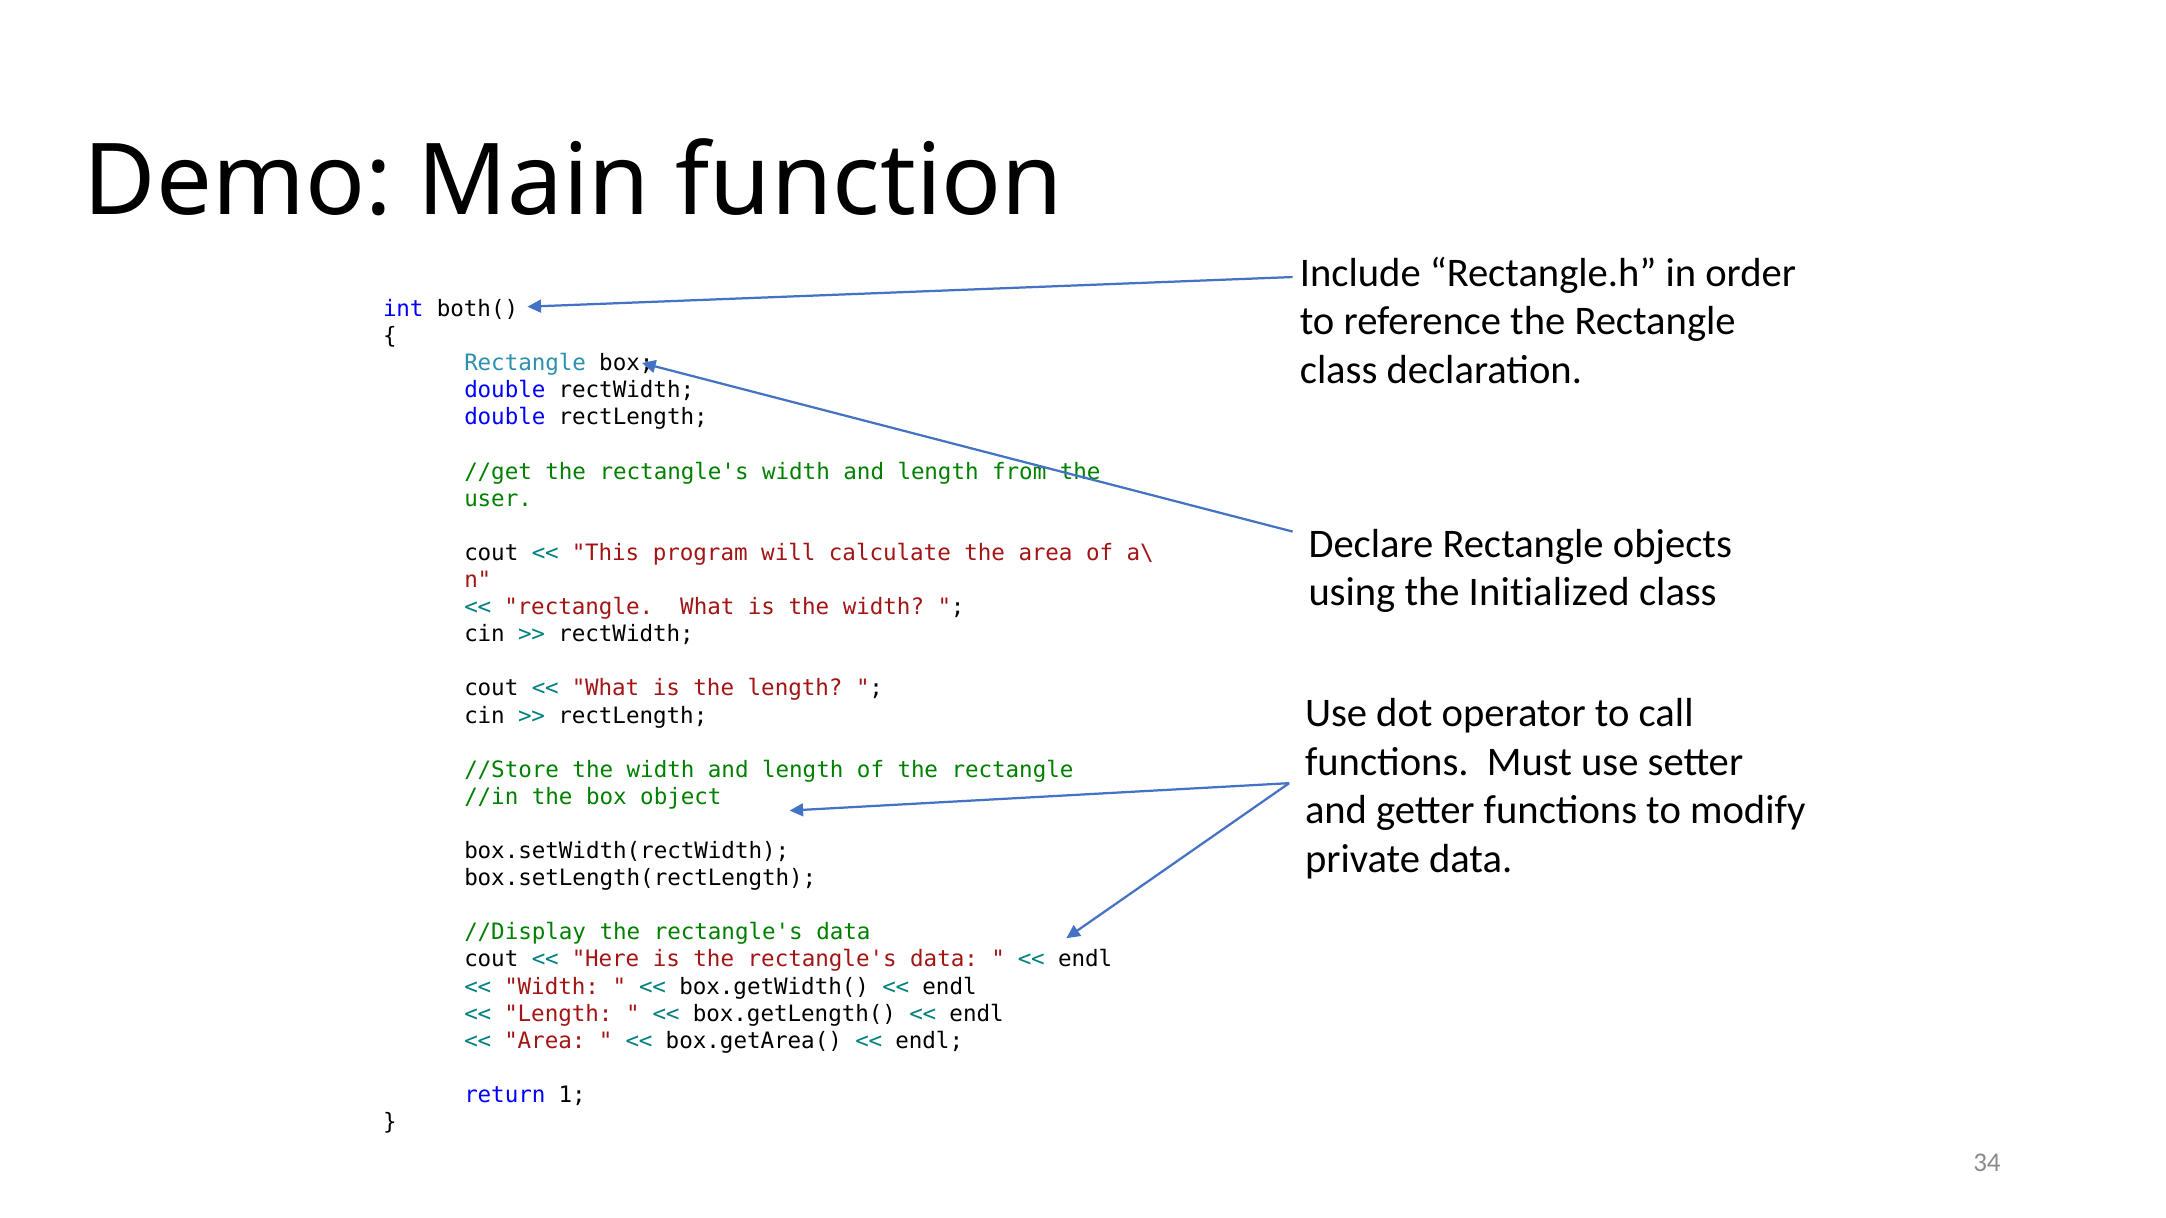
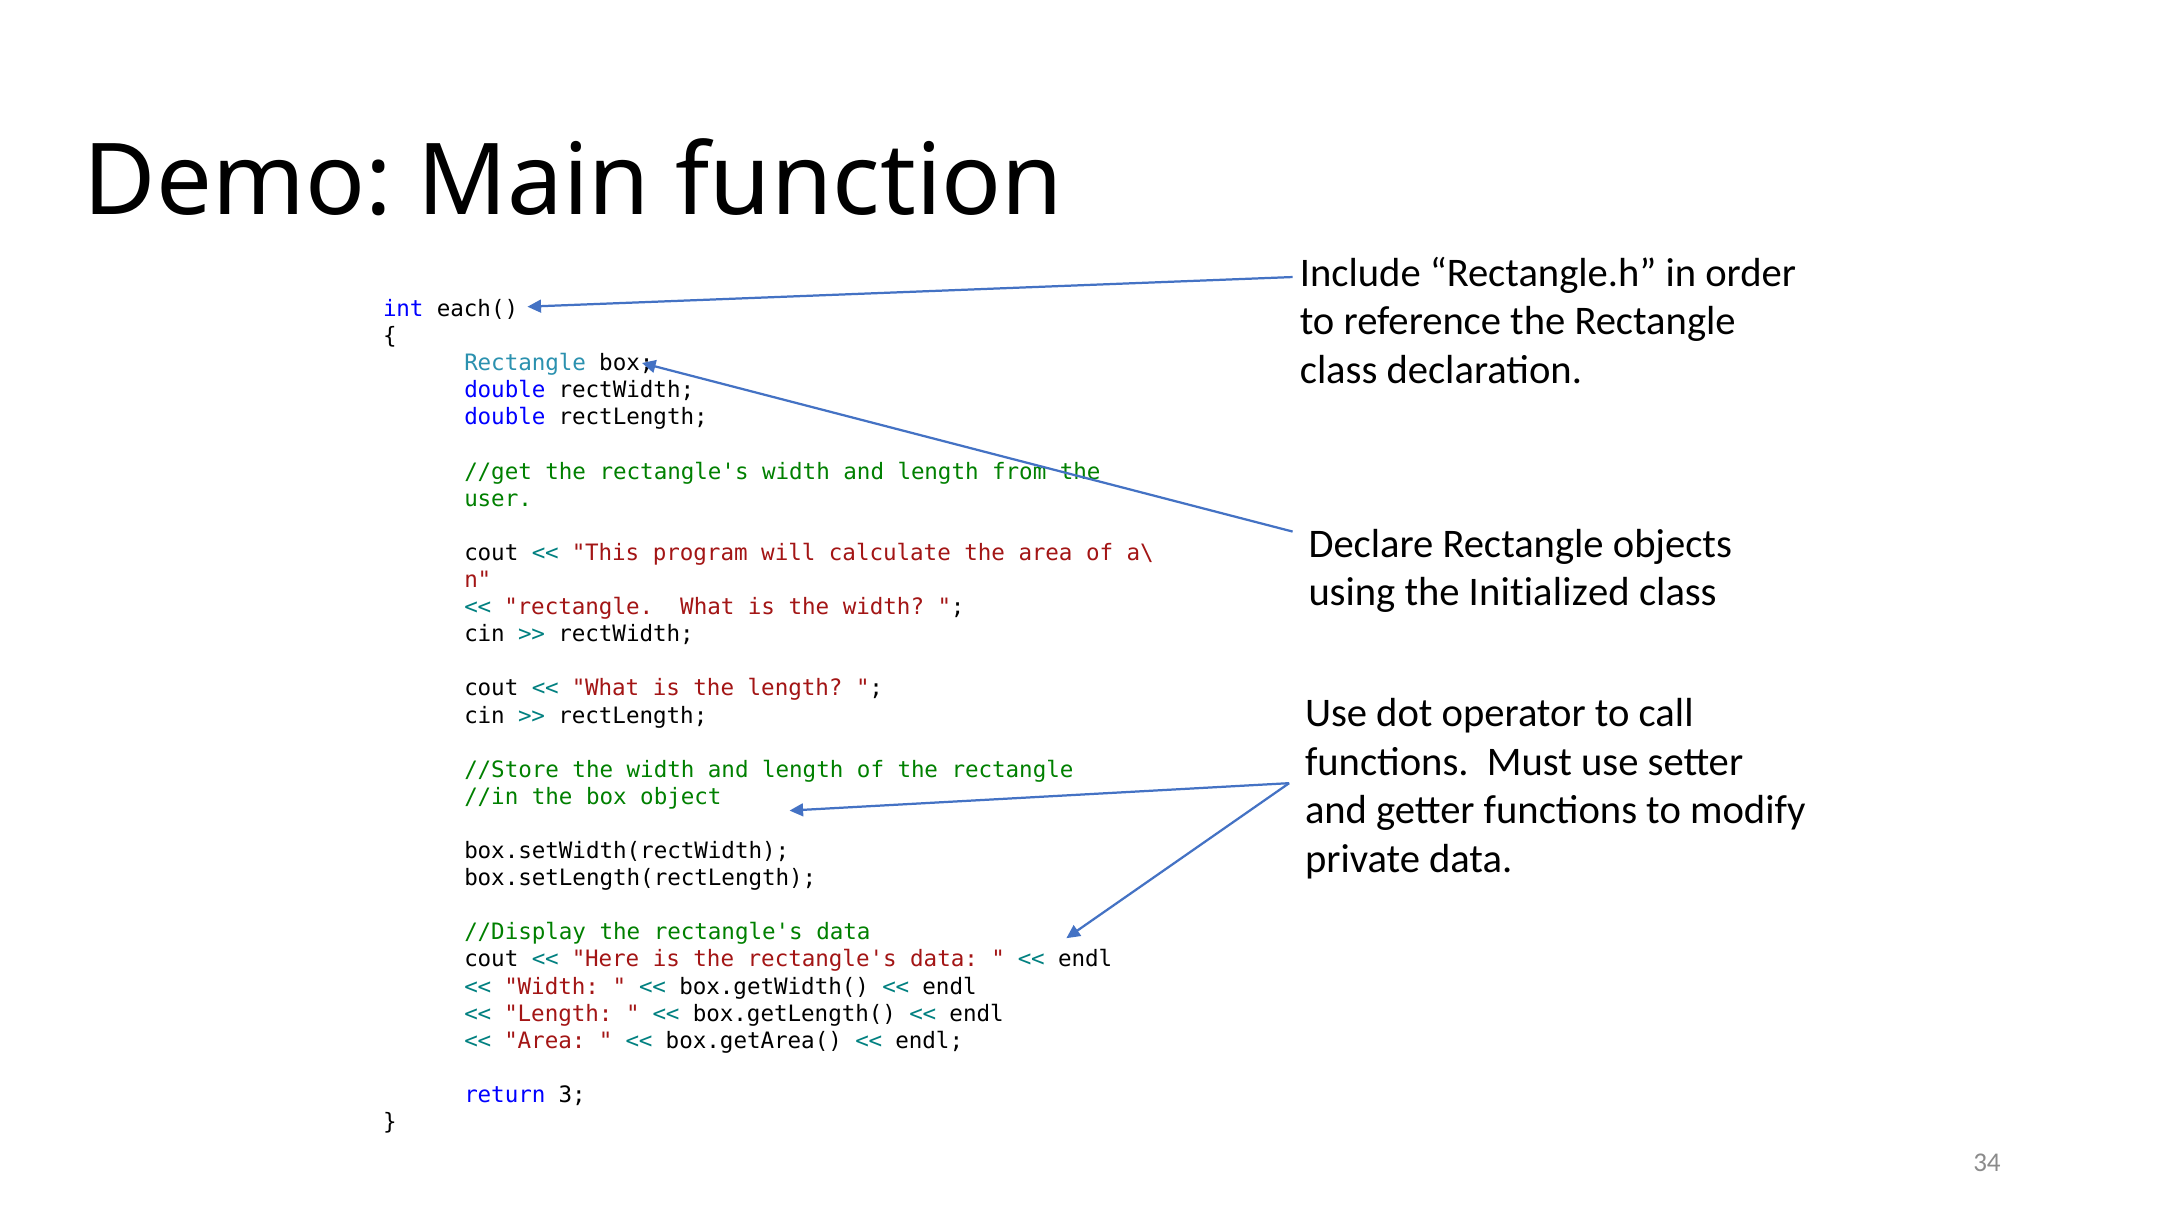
both(: both( -> each( (477, 309)
1: 1 -> 3 (572, 1095)
